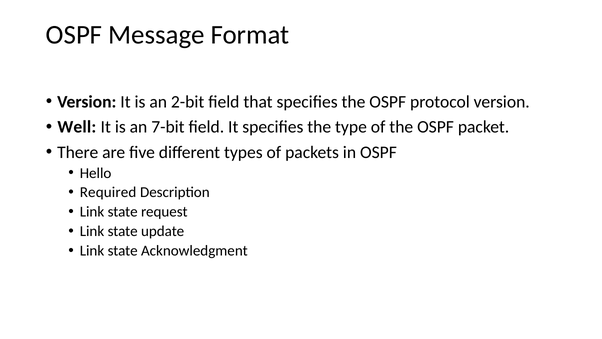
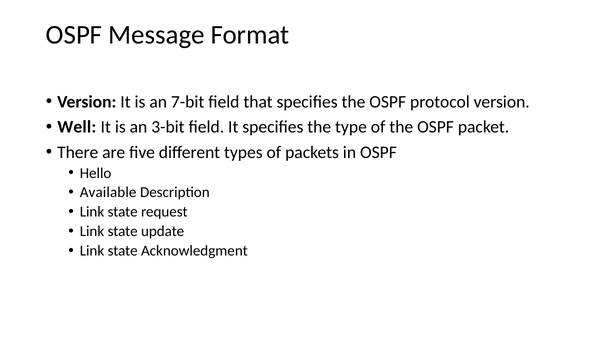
2-bit: 2-bit -> 7-bit (188, 102)
7-bit: 7-bit -> 3-bit (168, 127)
Required: Required -> Available (108, 192)
